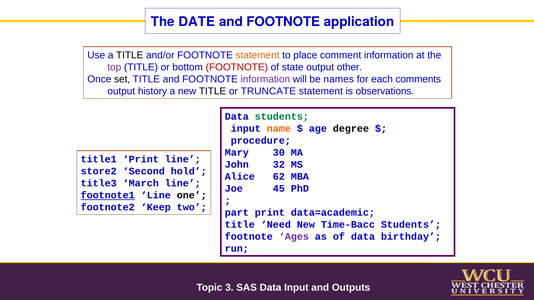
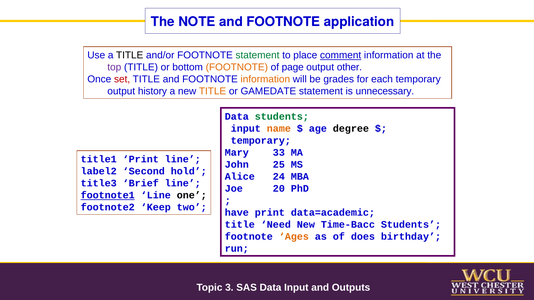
DATE: DATE -> NOTE (197, 22)
statement colour: orange -> green (257, 55)
comment underline: none -> present (341, 55)
FOOTNOTE colour: red -> orange (237, 67)
state: state -> page (293, 67)
set colour: black -> red (122, 79)
information colour: purple -> orange (265, 79)
names: names -> grades (339, 79)
each comments: comments -> temporary (418, 79)
TITLE colour: black -> orange (213, 91)
TRUNCATE: TRUNCATE -> GAMEDATE (268, 91)
observations: observations -> unnecessary (385, 91)
procedure: procedure -> temporary (261, 141)
30: 30 -> 33 (279, 153)
32: 32 -> 25 (279, 165)
store2: store2 -> label2 (99, 172)
62: 62 -> 24 (279, 177)
March: March -> Brief (141, 184)
45: 45 -> 20 (279, 189)
part: part -> have (237, 213)
Ages colour: purple -> orange (294, 237)
as of data: data -> does (363, 237)
